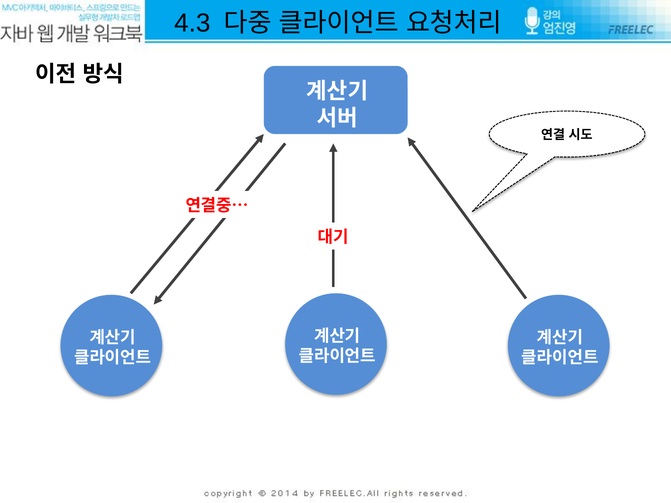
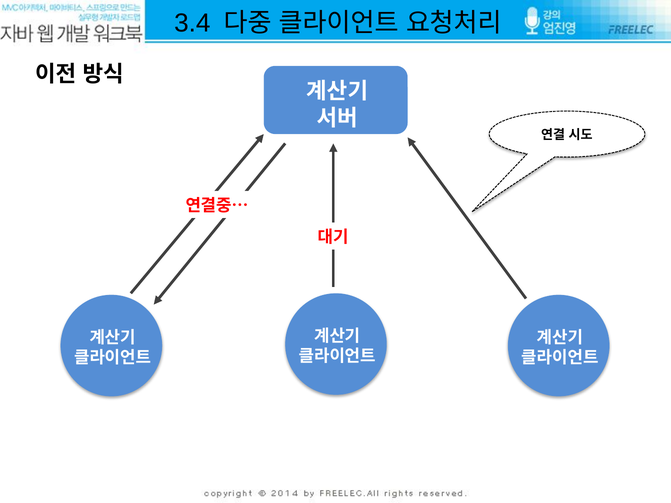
4.3: 4.3 -> 3.4 (192, 23)
